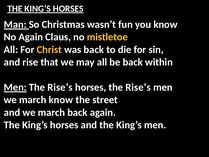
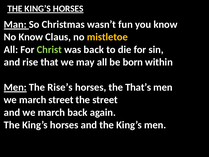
No Again: Again -> Know (31, 37)
Christ colour: yellow -> light green (49, 50)
be back: back -> born (133, 62)
horses the Rise’s: Rise’s -> That’s (138, 87)
march know: know -> street (61, 100)
